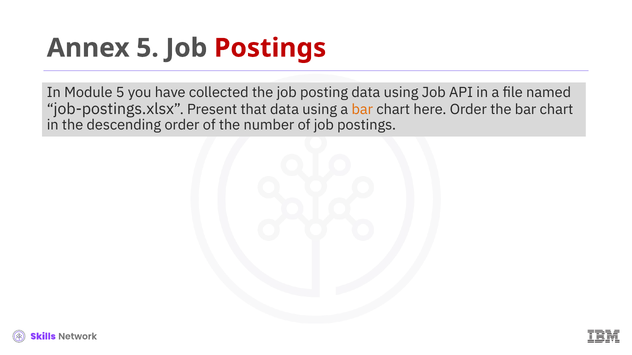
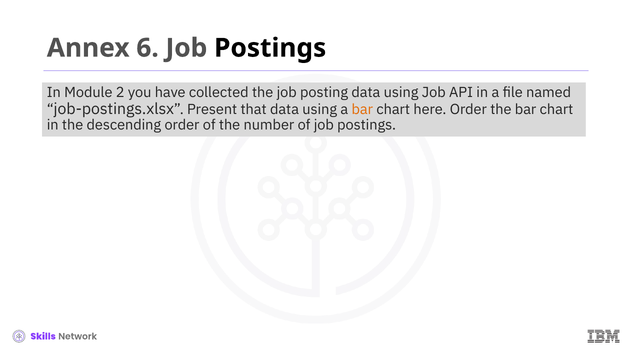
Annex 5: 5 -> 6 (148, 48)
Postings colour: red -> black (270, 48)
Module 5: 5 -> 2 (120, 93)
